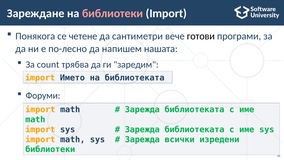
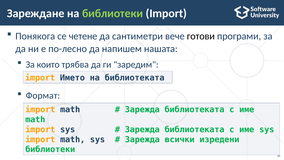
библиотеки colour: pink -> light green (113, 13)
count: count -> които (48, 64)
Форуми: Форуми -> Формат (43, 95)
